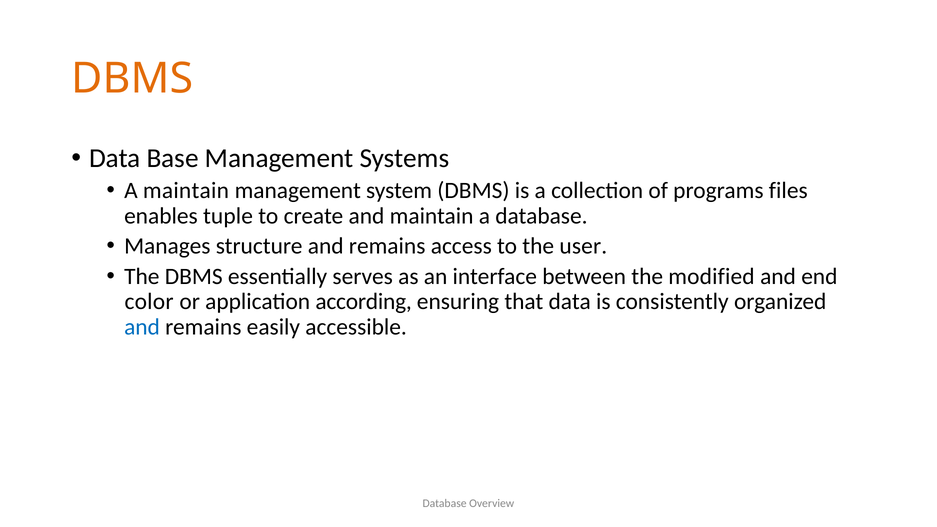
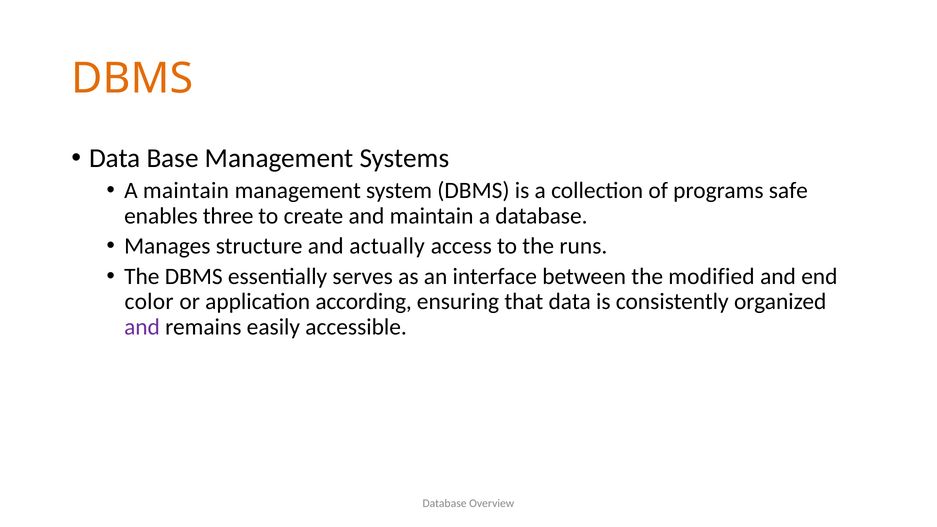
files: files -> safe (788, 191)
tuple: tuple -> three (228, 216)
structure and remains: remains -> actually (387, 246)
user: user -> runs (583, 246)
and colour: blue -> purple (142, 327)
